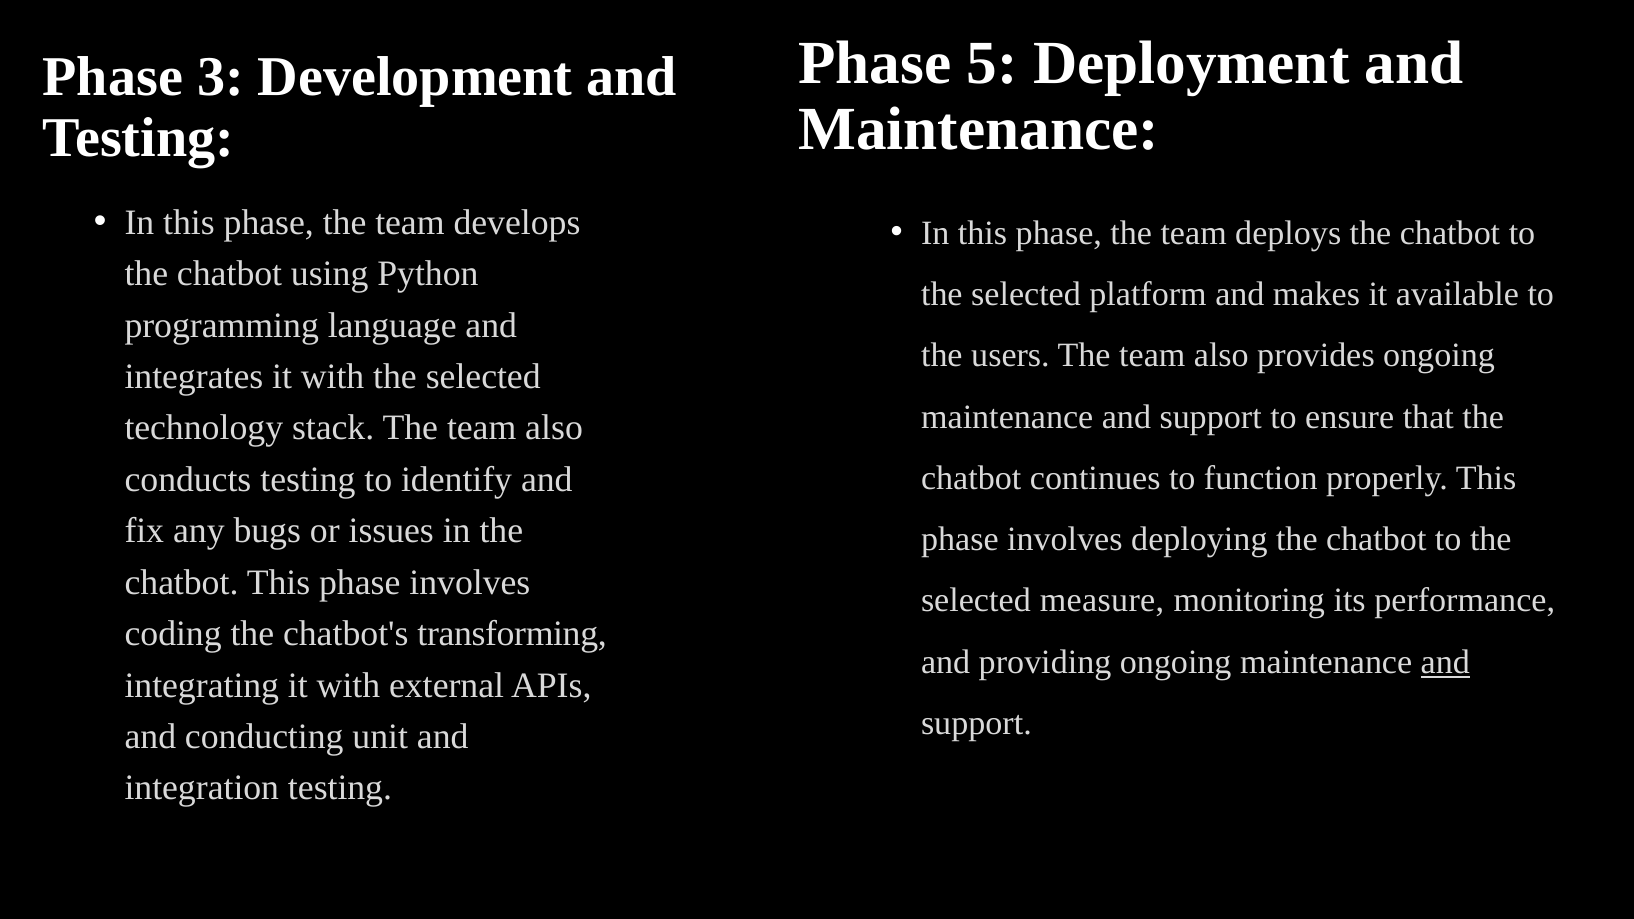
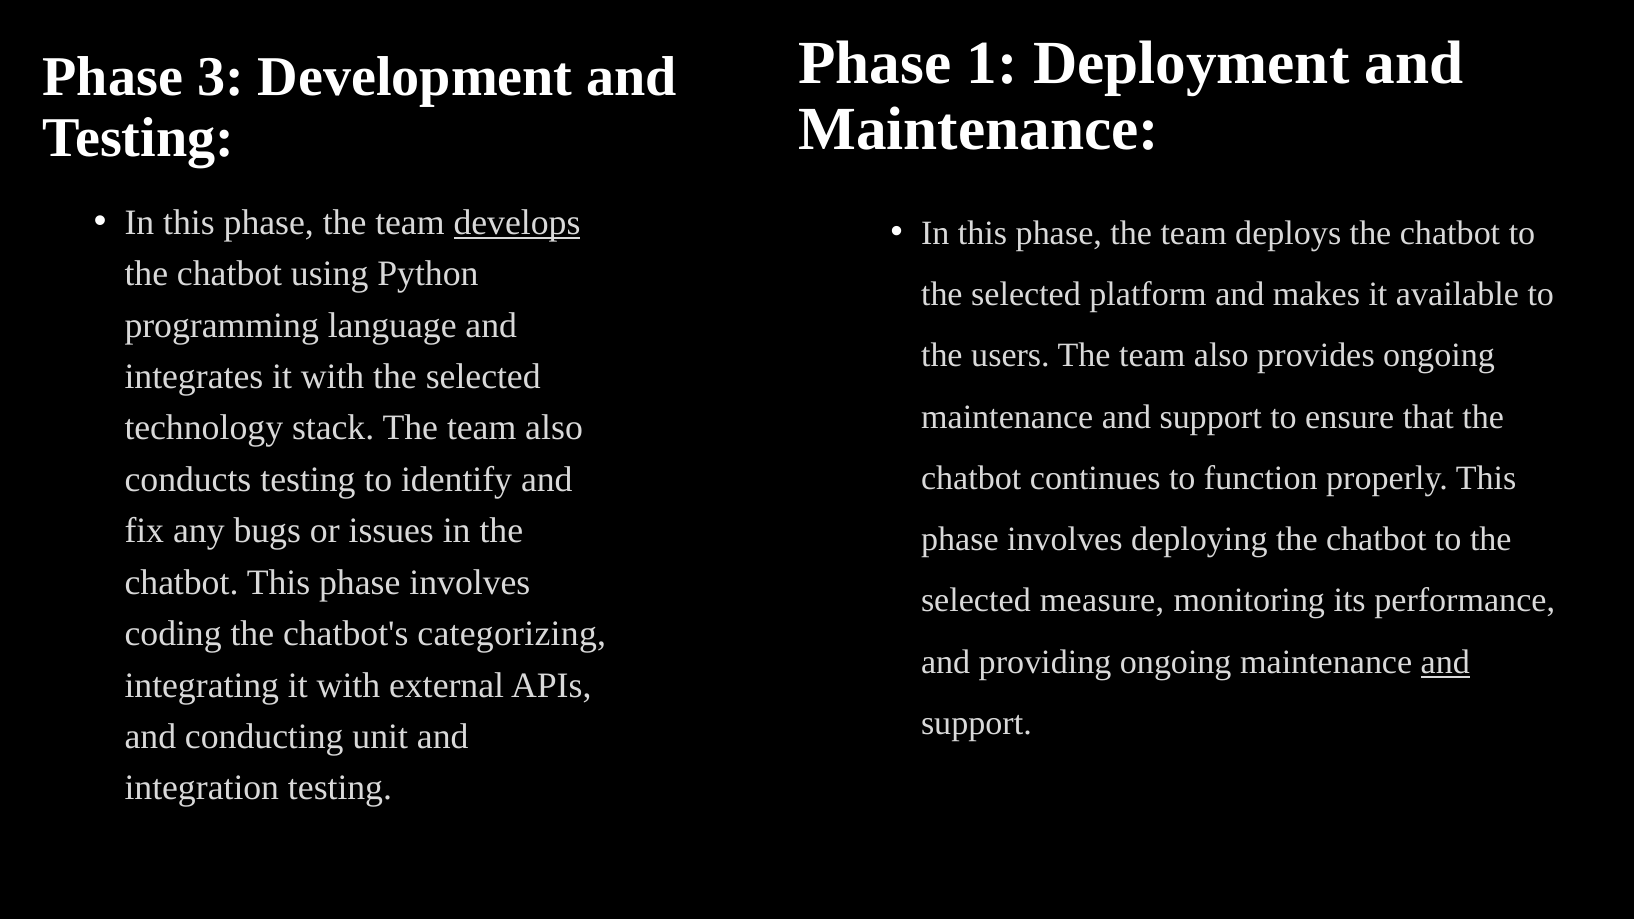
5: 5 -> 1 (992, 63)
develops underline: none -> present (517, 222)
transforming: transforming -> categorizing (512, 634)
